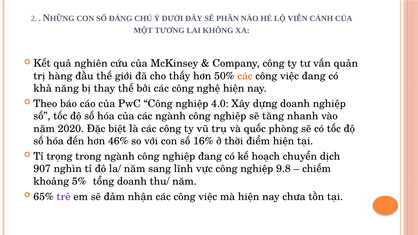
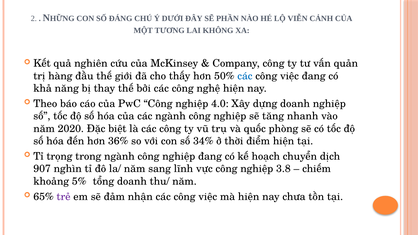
các colour: orange -> blue (245, 76)
46%: 46% -> 36% (118, 141)
16%: 16% -> 34% (203, 141)
9.8: 9.8 -> 3.8 (283, 169)
